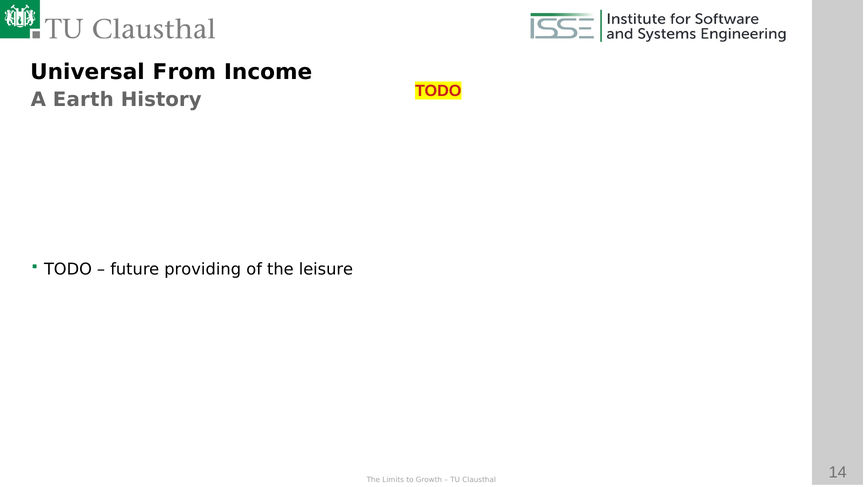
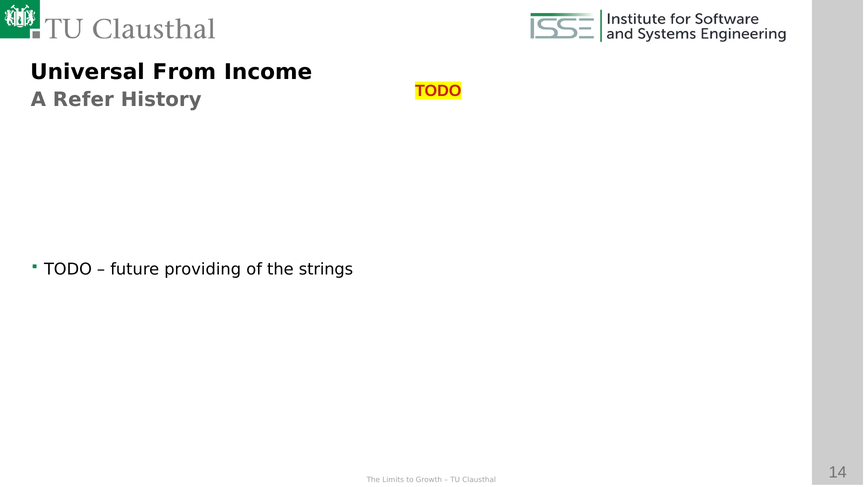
Earth: Earth -> Refer (83, 100)
leisure: leisure -> strings (326, 269)
